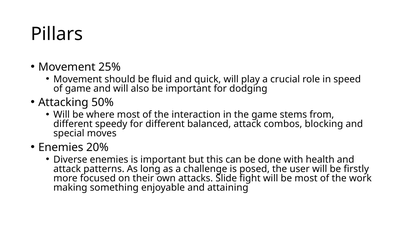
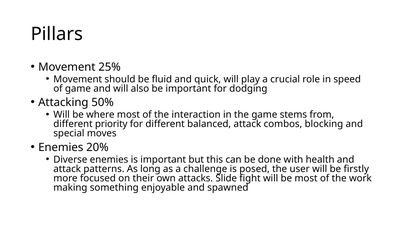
speedy: speedy -> priority (111, 124)
attaining: attaining -> spawned (228, 187)
